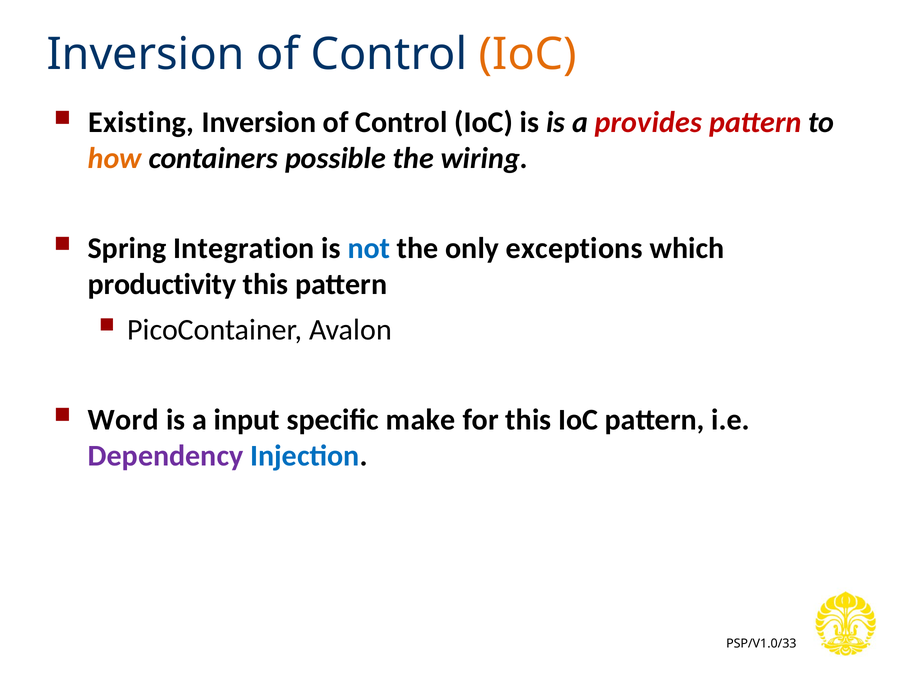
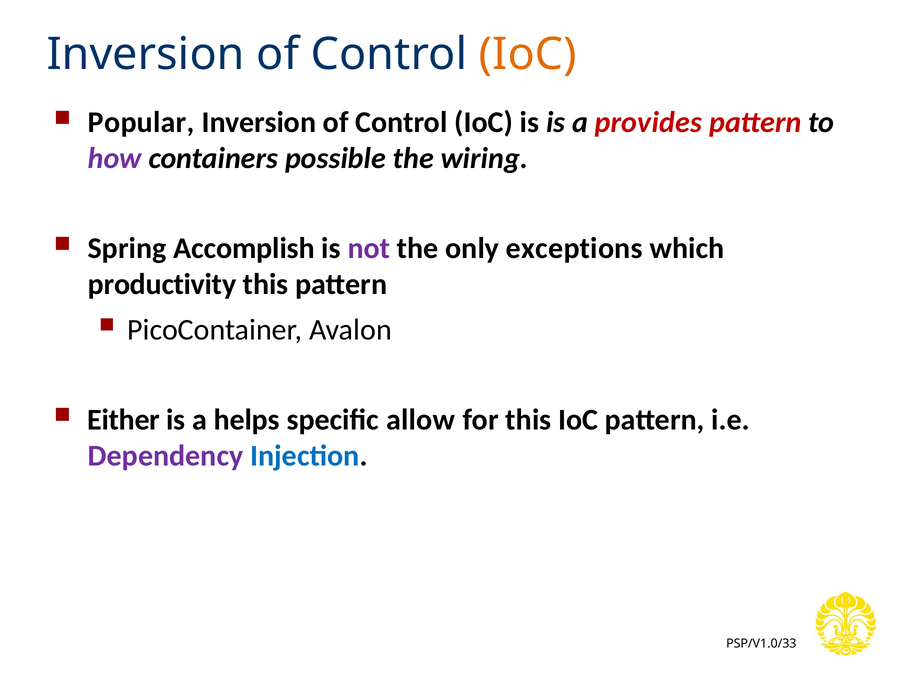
Existing: Existing -> Popular (141, 122)
how colour: orange -> purple (115, 158)
Integration: Integration -> Accomplish (244, 248)
not colour: blue -> purple (369, 248)
Word: Word -> Either (124, 420)
input: input -> helps (247, 420)
make: make -> allow (421, 420)
